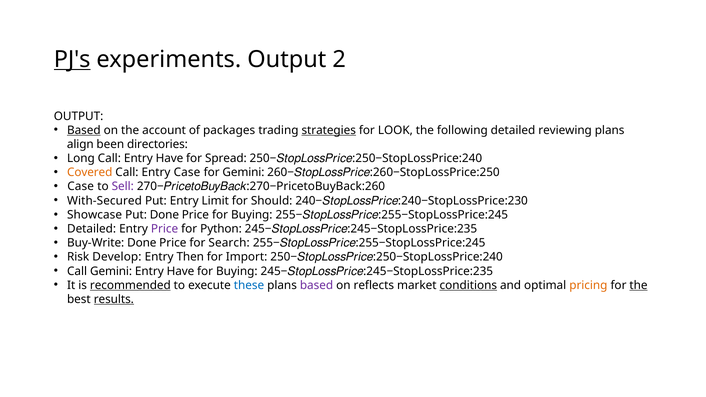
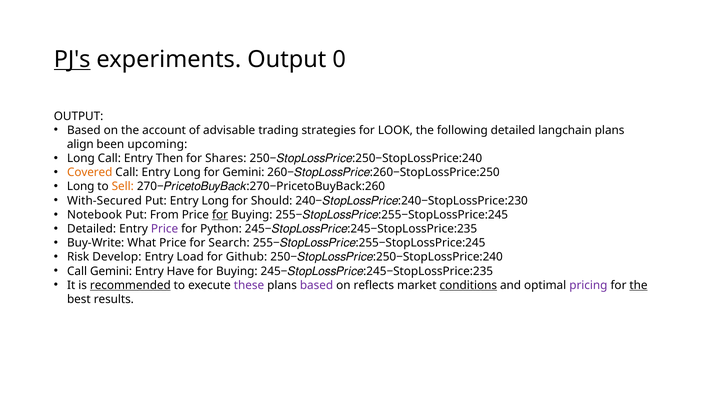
2: 2 -> 0 (339, 59)
Based underline: present -> none (84, 130)
packages: packages -> advisable (229, 130)
strategies underline: present -> none (329, 130)
reviewing: reviewing -> langchain (565, 130)
directories: directories -> upcoming (157, 144)
Call Entry Have: Have -> Then (170, 158)
Spread: Spread -> Shares (226, 158)
Call Entry Case: Case -> Long (187, 173)
Case: Case -> Long (81, 187)
Sell colour: purple -> orange (123, 187)
Put Entry Limit: Limit -> Long (215, 201)
Showcase: Showcase -> Notebook (95, 215)
Put Done: Done -> From (164, 215)
for underline: none -> present (220, 215)
Buy-Write Done: Done -> What (142, 243)
Then: Then -> Load (190, 257)
Import: Import -> Github (246, 257)
these colour: blue -> purple (249, 285)
pricing colour: orange -> purple (588, 285)
results underline: present -> none (114, 299)
